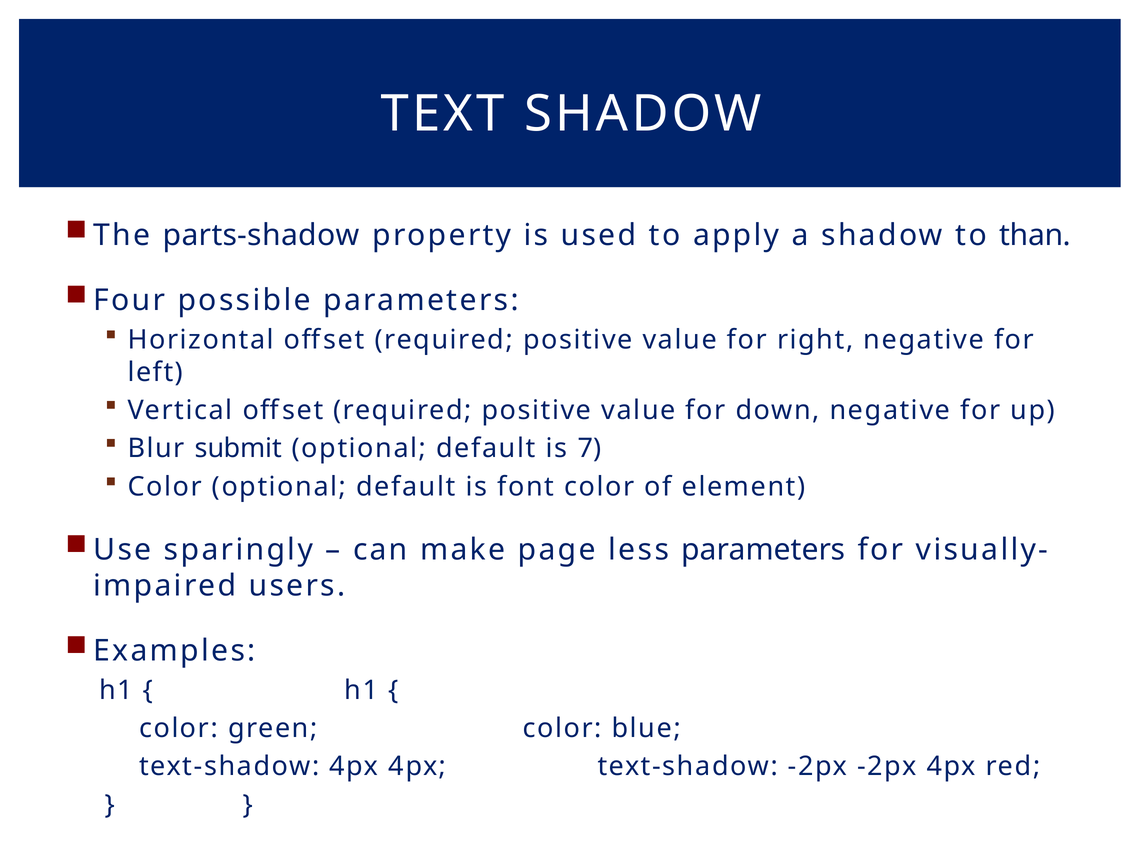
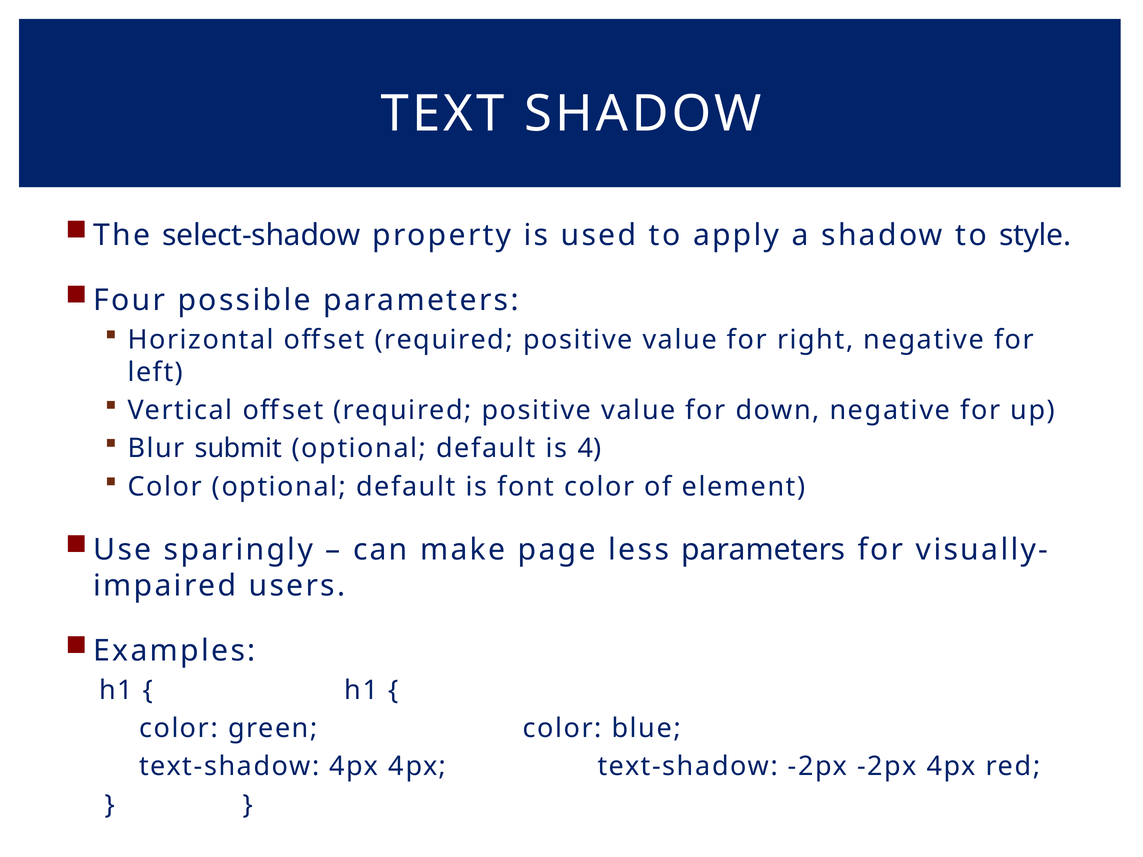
parts-shadow: parts-shadow -> select-shadow (261, 235)
than: than -> style (1035, 235)
7: 7 -> 4 (590, 449)
